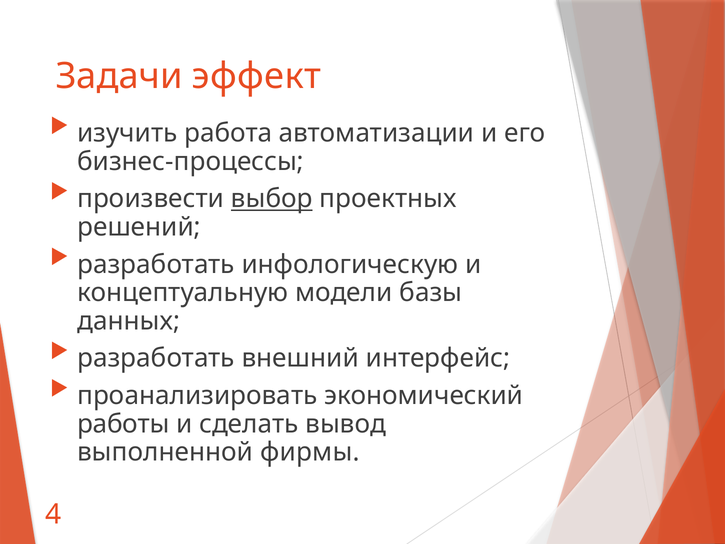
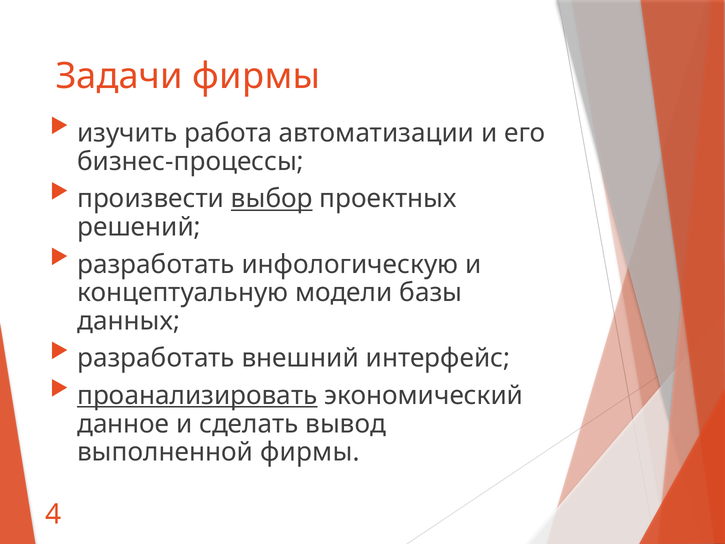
Задачи эффект: эффект -> фирмы (256, 76)
проанализировать underline: none -> present (197, 395)
работы: работы -> данное (123, 424)
